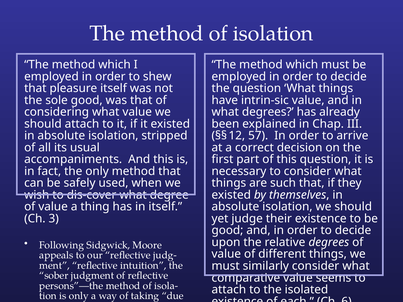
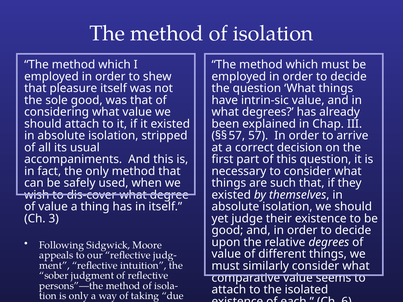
12: 12 -> 57 (237, 136)
